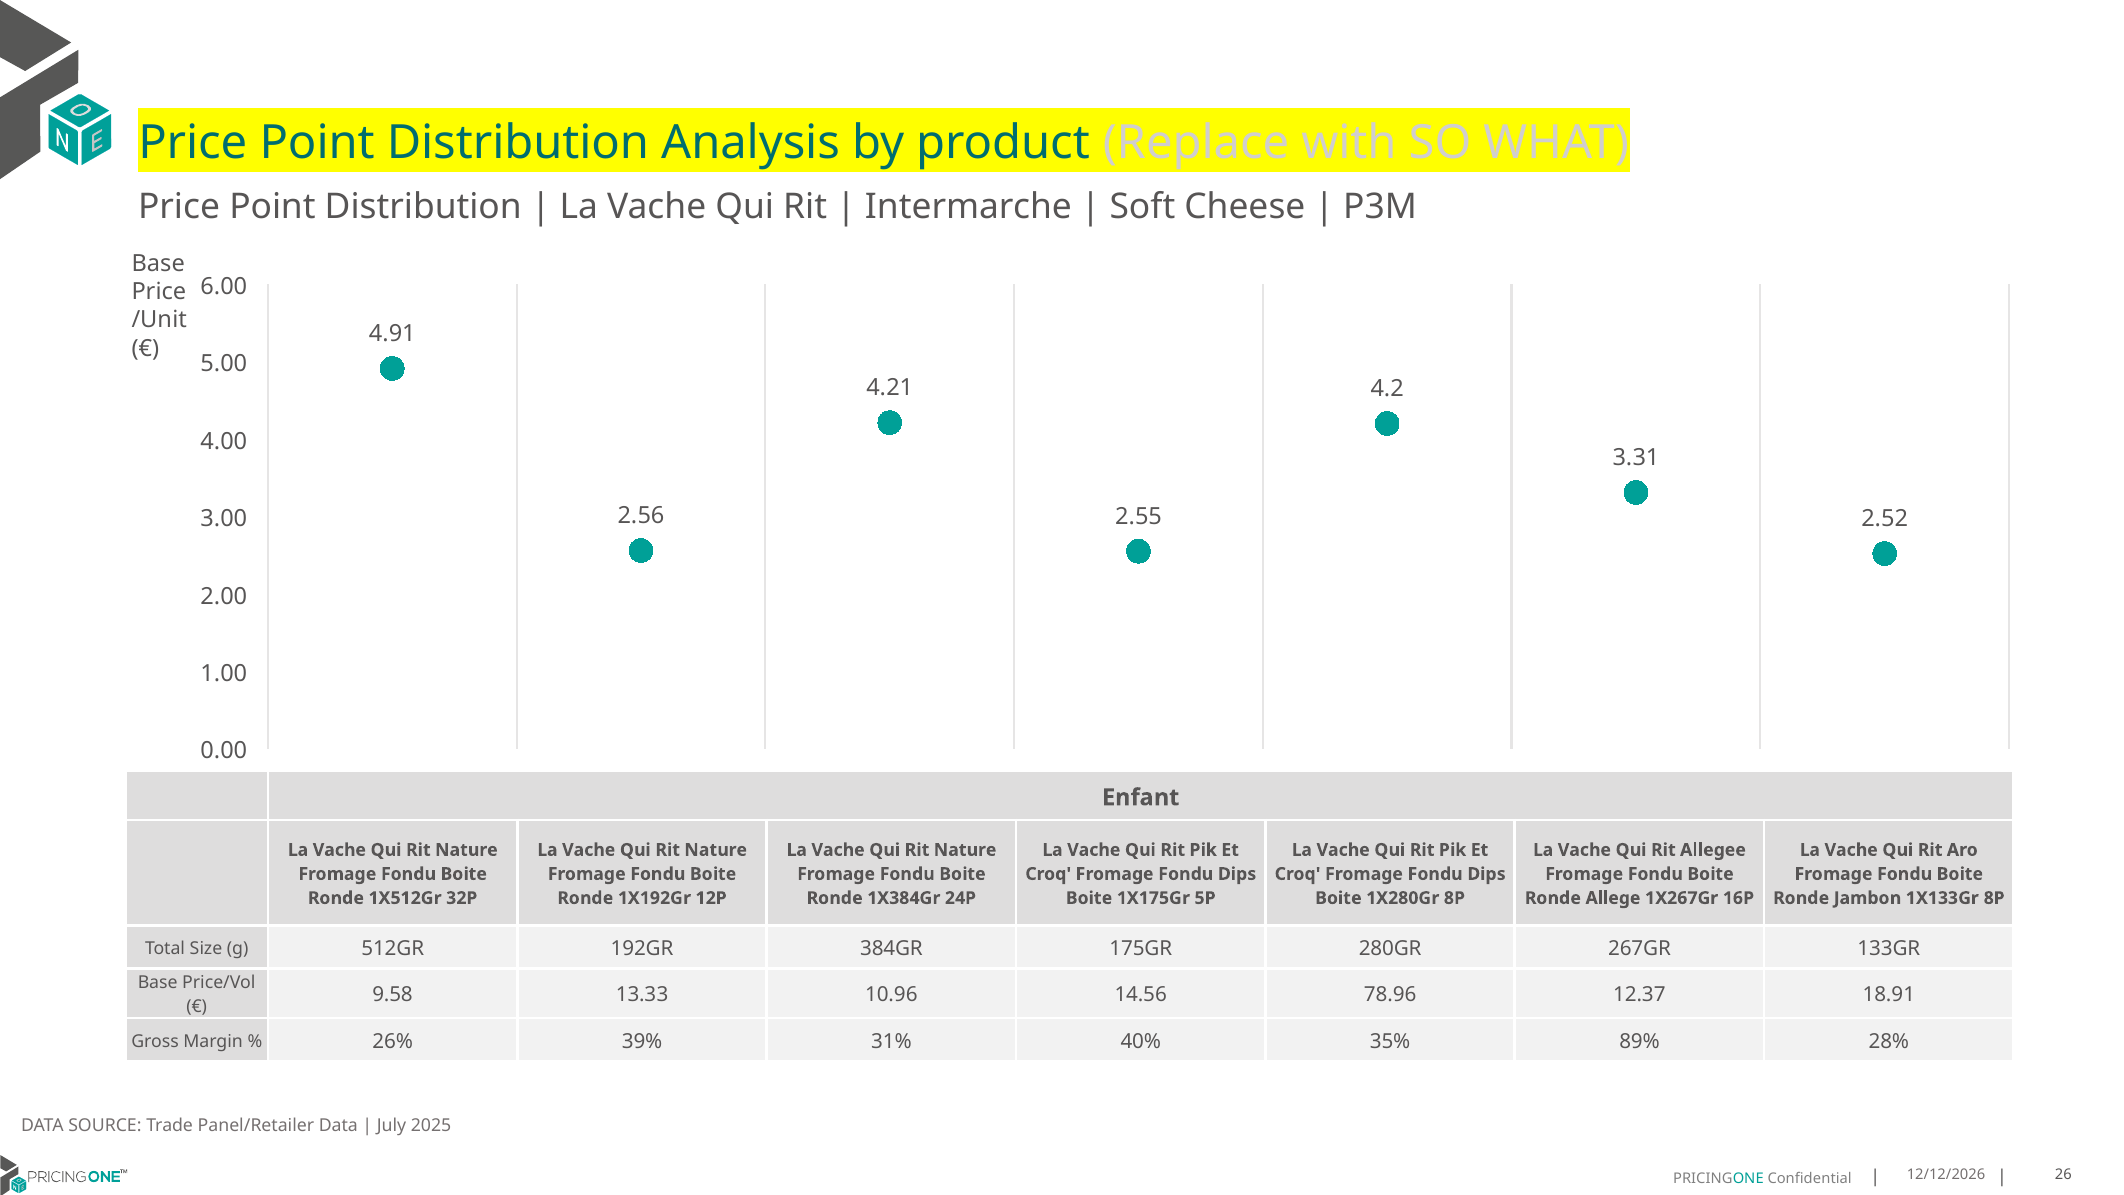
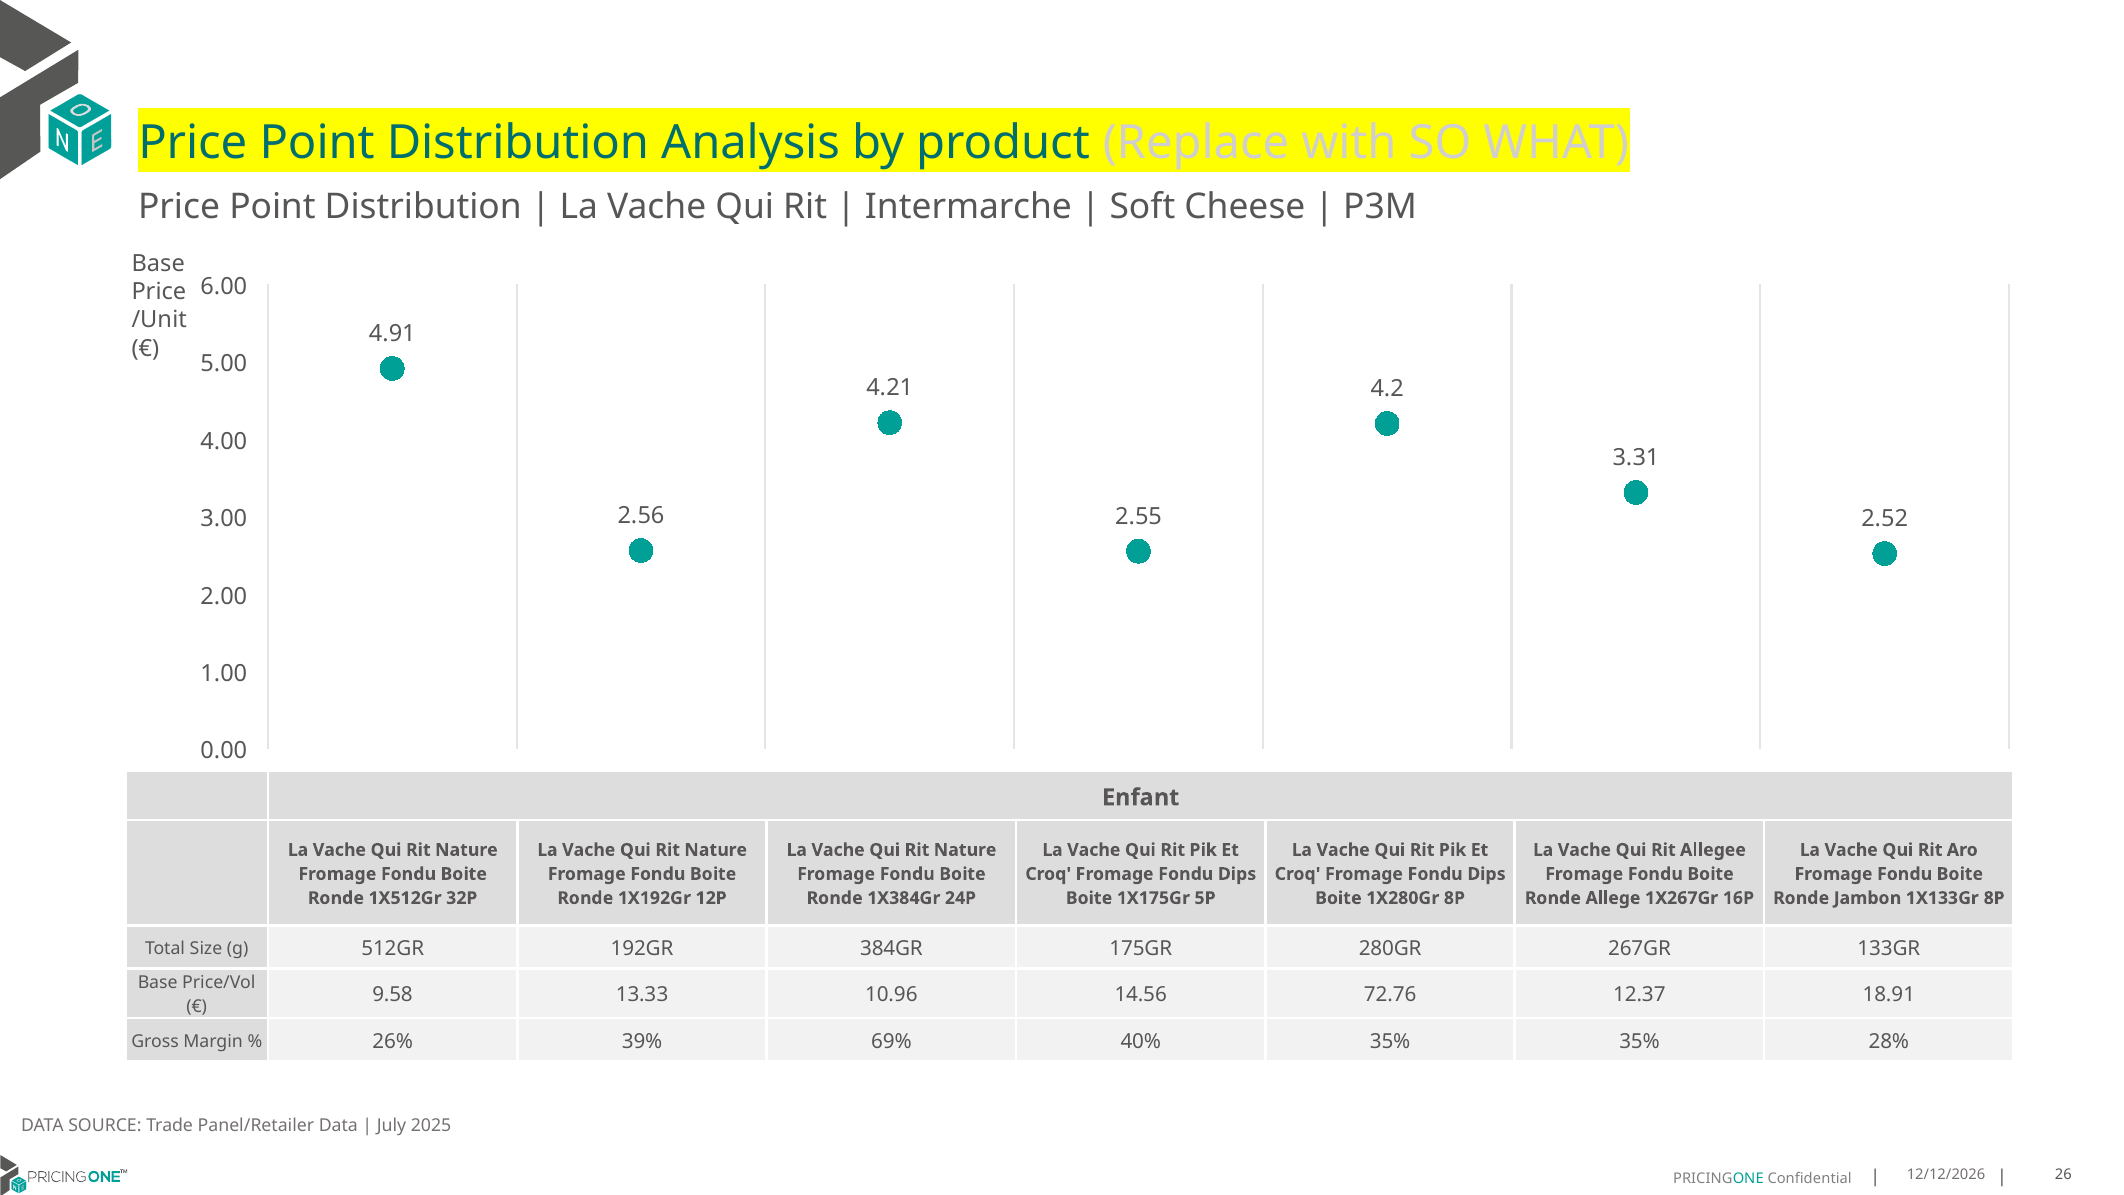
78.96: 78.96 -> 72.76 (1390, 995)
31%: 31% -> 69% (891, 1041)
35% 89%: 89% -> 35% (1640, 1041)
